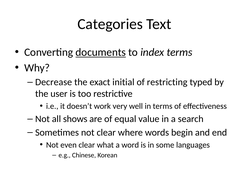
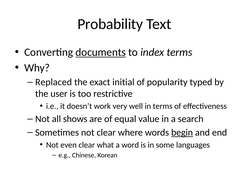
Categories: Categories -> Probability (110, 24)
Decrease: Decrease -> Replaced (54, 82)
restricting: restricting -> popularity (167, 82)
begin underline: none -> present (182, 132)
